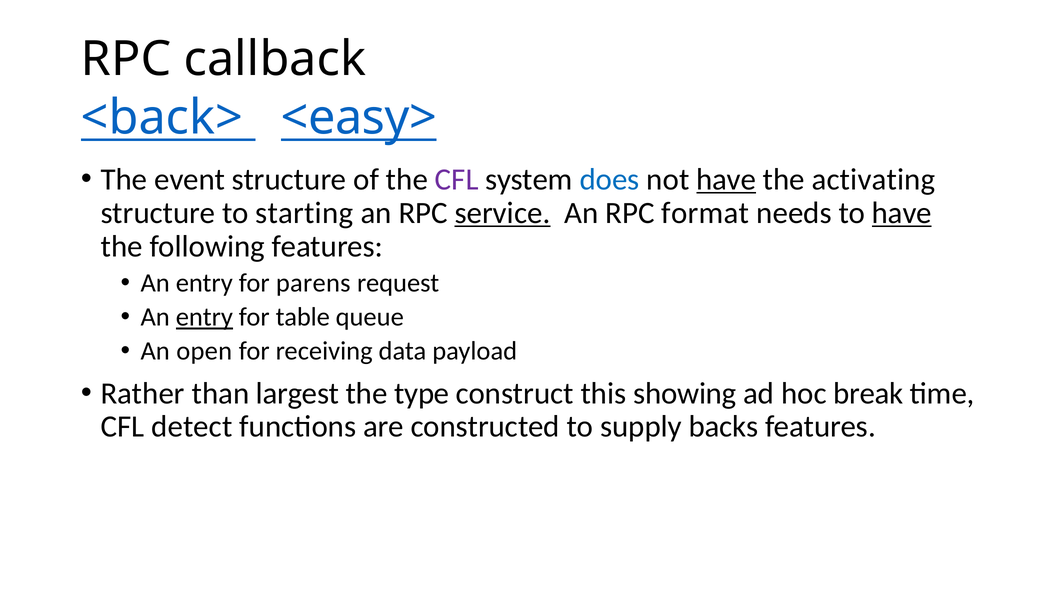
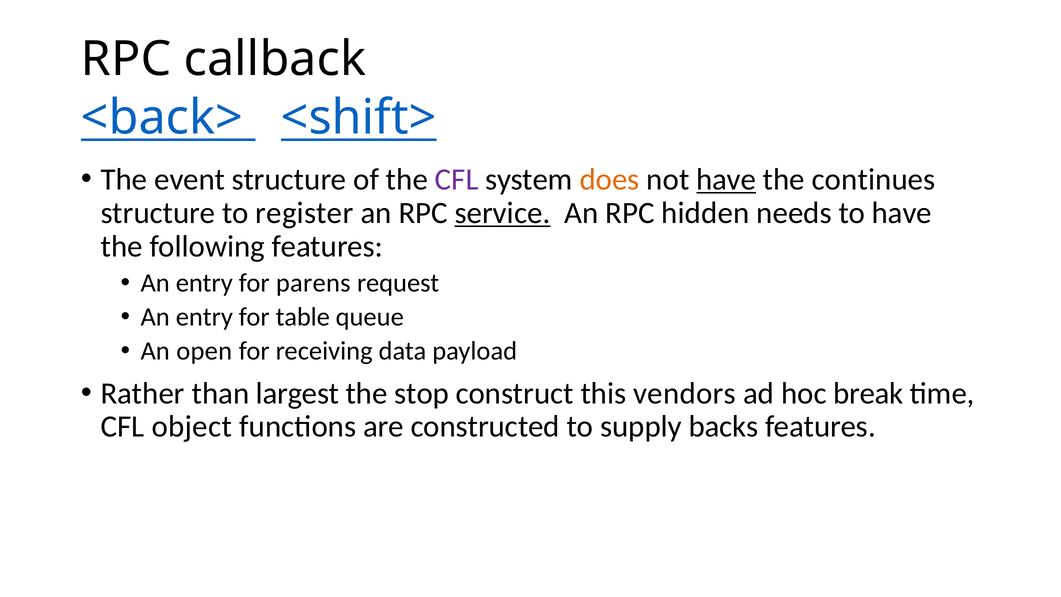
<easy>: <easy> -> <shift> (359, 118)
does colour: blue -> orange (610, 179)
activating: activating -> continues (874, 179)
starting: starting -> register (304, 213)
format: format -> hidden (705, 213)
have underline: present -> none (902, 213)
entry underline: present -> none (204, 317)
type: type -> stop (422, 393)
showing: showing -> vendors (685, 393)
detect: detect -> object (192, 427)
